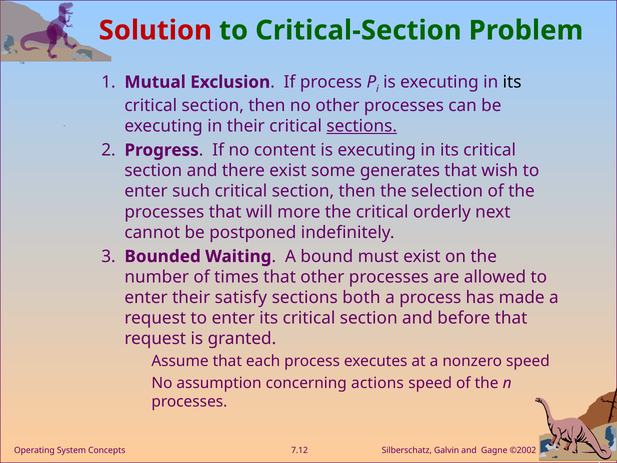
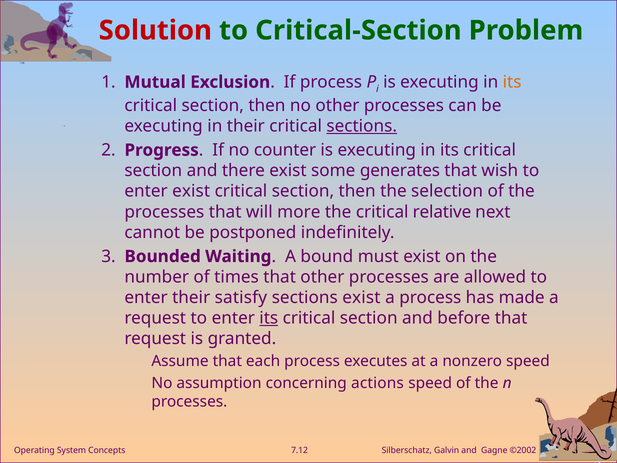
its colour: black -> orange (512, 82)
content: content -> counter (285, 150)
enter such: such -> exist (191, 191)
orderly: orderly -> relative (442, 212)
sections both: both -> exist (361, 297)
its underline: none -> present (269, 318)
